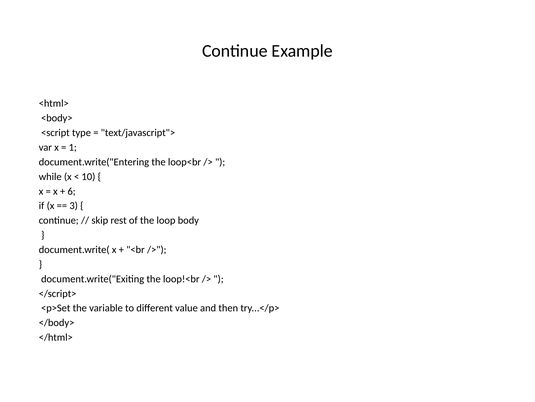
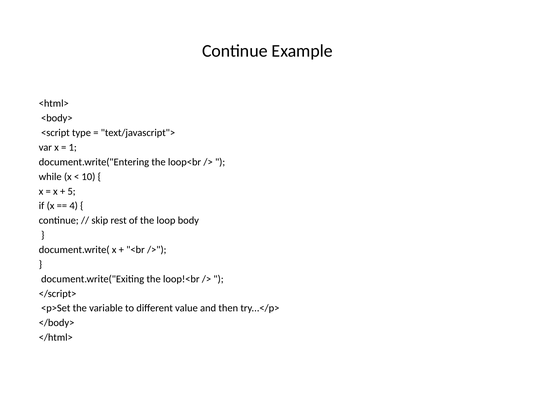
6: 6 -> 5 (72, 191)
3: 3 -> 4 (74, 205)
